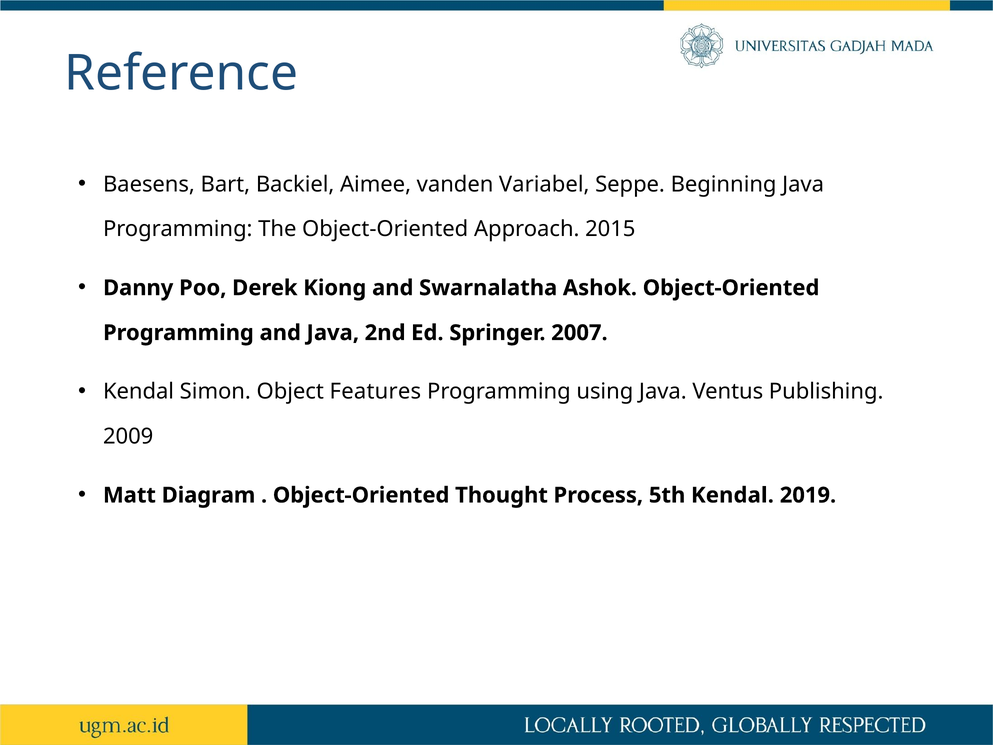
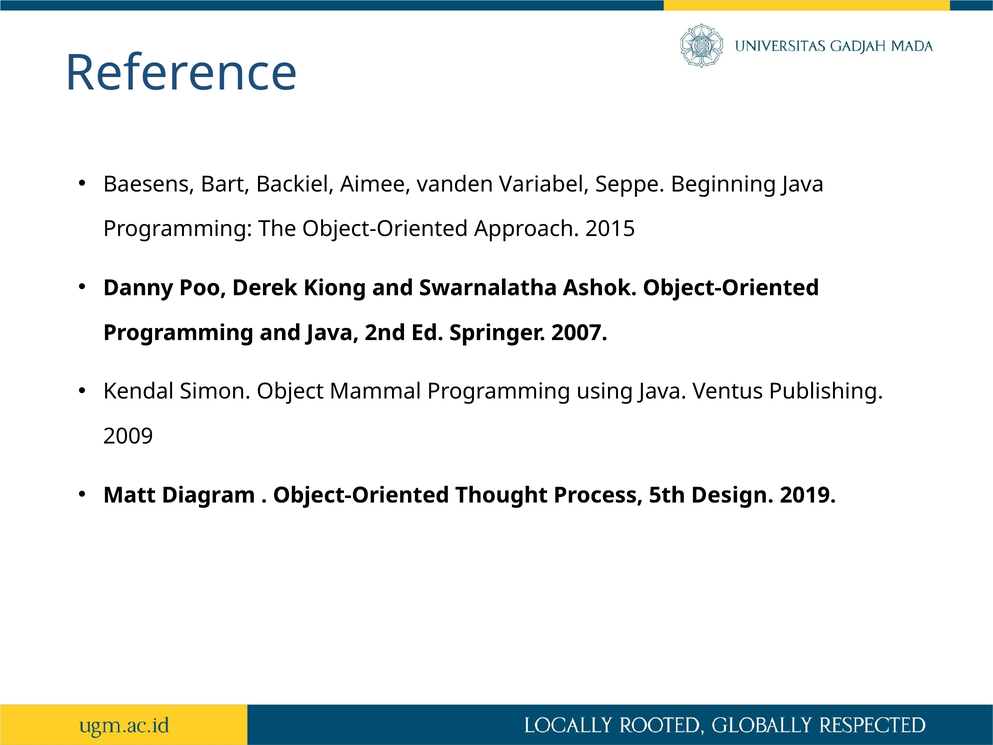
Features: Features -> Mammal (375, 391)
5th Kendal: Kendal -> Design (732, 495)
